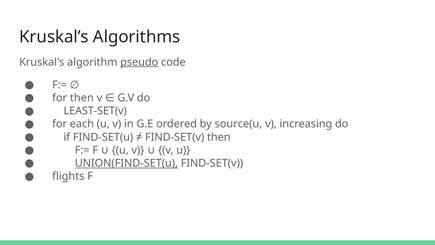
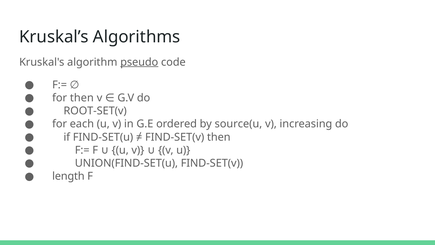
LEAST-SET(v: LEAST-SET(v -> ROOT-SET(v (95, 111)
UNION(FIND-SET(u underline: present -> none (126, 163)
flights: flights -> length (68, 176)
